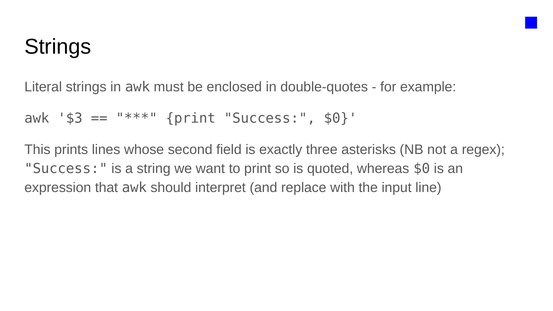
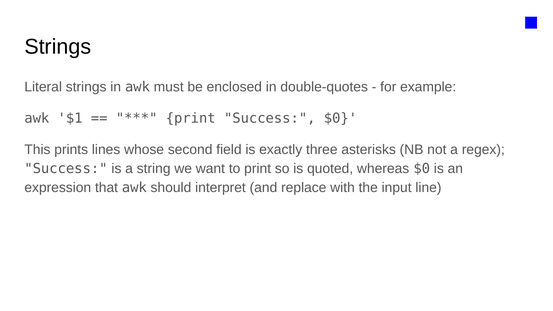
$3: $3 -> $1 (70, 118)
